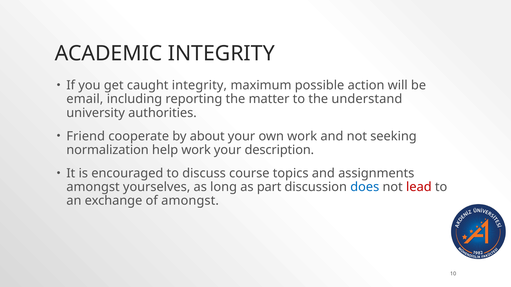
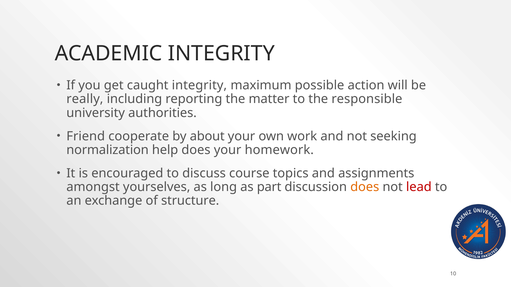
email: email -> really (85, 99)
understand: understand -> responsible (367, 99)
help work: work -> does (196, 150)
description: description -> homework (279, 150)
does colour: blue -> orange (365, 187)
of amongst: amongst -> structure (190, 201)
